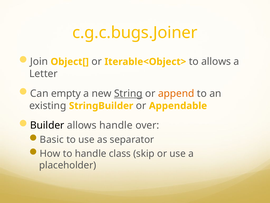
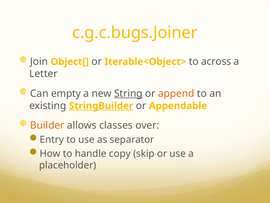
to allows: allows -> across (216, 61)
StringBuilder underline: none -> present (101, 106)
Builder colour: black -> orange (47, 125)
allows handle: handle -> classes (116, 125)
Basic: Basic -> Entry (52, 139)
class: class -> copy (120, 153)
